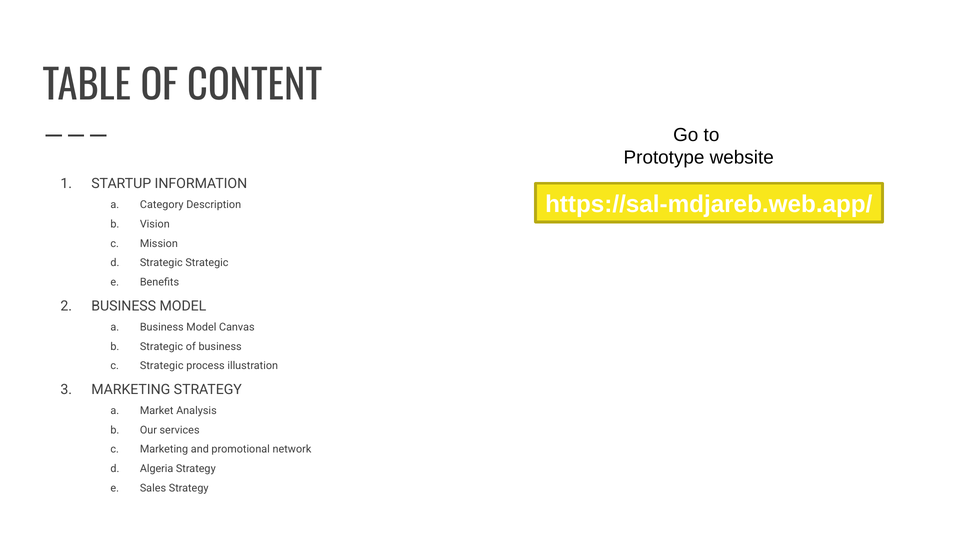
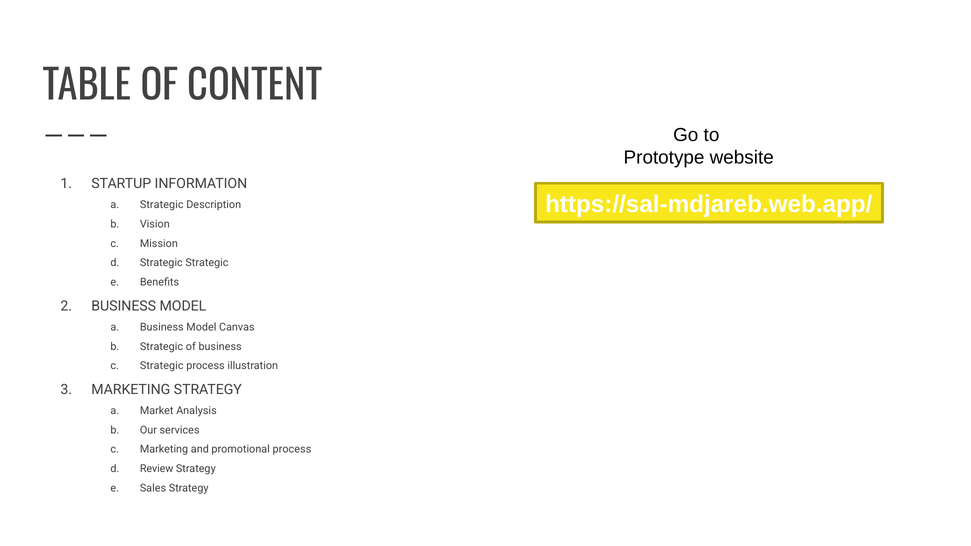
Category: Category -> Strategic (162, 205)
promotional network: network -> process (292, 450)
Algeria: Algeria -> Review (157, 469)
